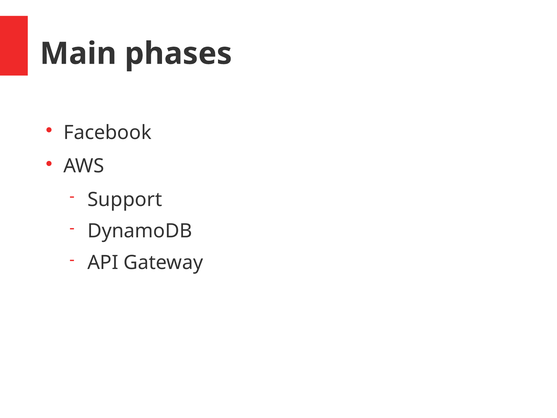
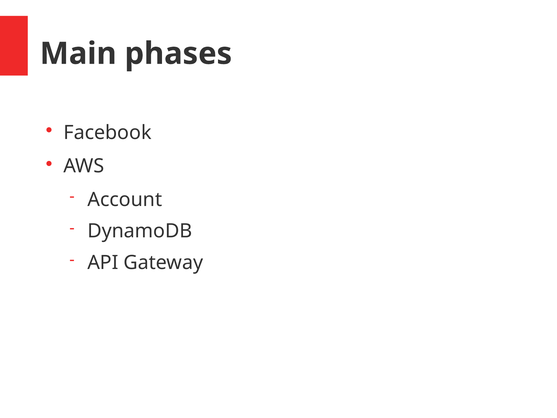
Support: Support -> Account (125, 199)
